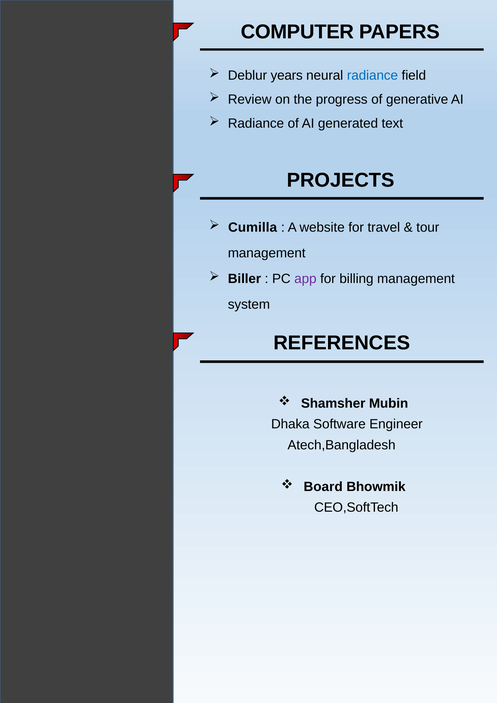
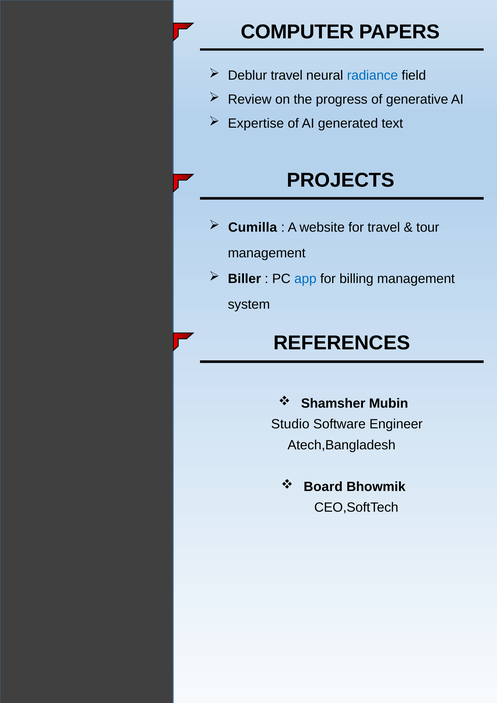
Deblur years: years -> travel (287, 75)
Radiance: Radiance -> Expertise (256, 123)
app colour: purple -> blue (305, 278)
Dhaka: Dhaka -> Studio (290, 424)
